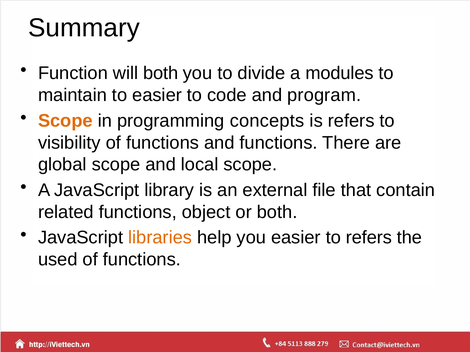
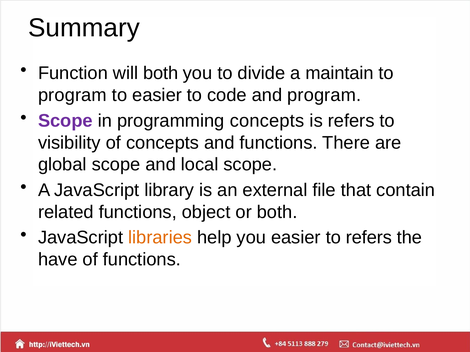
modules: modules -> maintain (340, 73)
maintain: maintain -> program (72, 95)
Scope colour: orange -> purple (65, 121)
visibility of functions: functions -> concepts (163, 143)
used: used -> have (58, 260)
